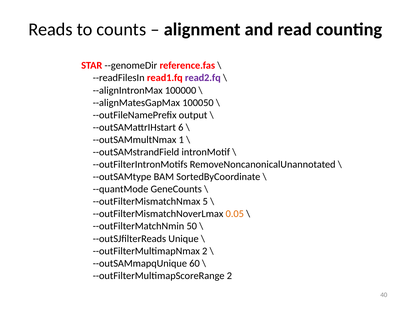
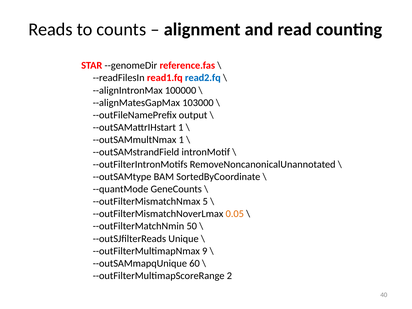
read2.fq colour: purple -> blue (203, 78)
100050: 100050 -> 103000 (198, 103)
--outSAMattrIHstart 6: 6 -> 1 (181, 127)
--outFilterMultimapNmax 2: 2 -> 9 (205, 251)
